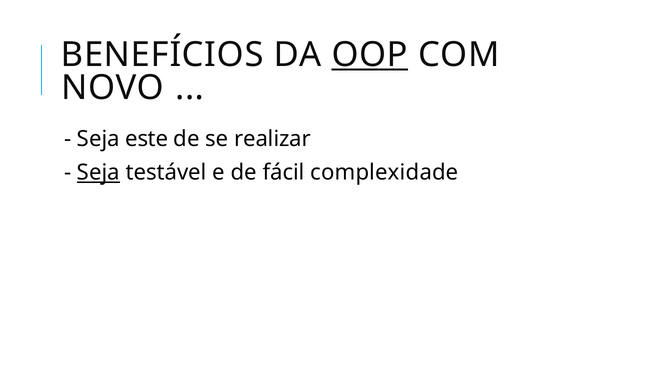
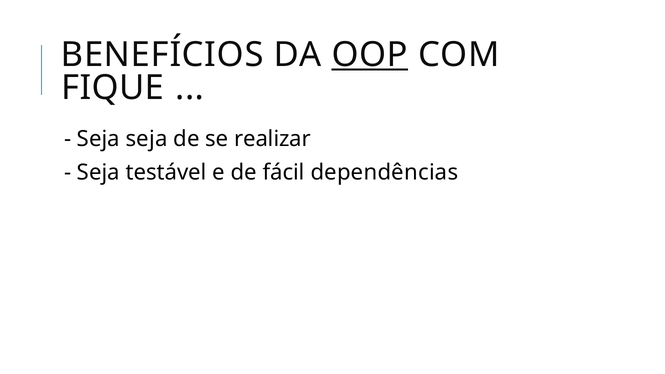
NOVO: NOVO -> FIQUE (113, 88)
Seja este: este -> seja (146, 139)
Seja underline: present -> none (98, 173)
complexidade: complexidade -> dependências (384, 173)
